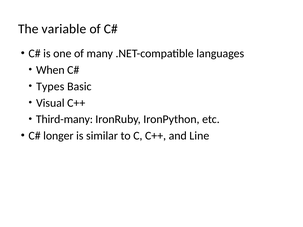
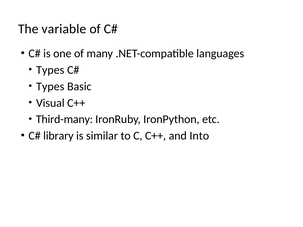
When: When -> Types (50, 70)
longer: longer -> library (58, 136)
Line: Line -> Into (199, 136)
